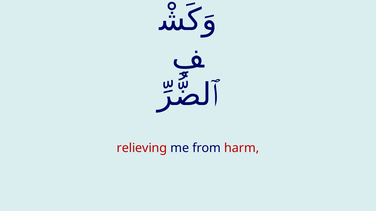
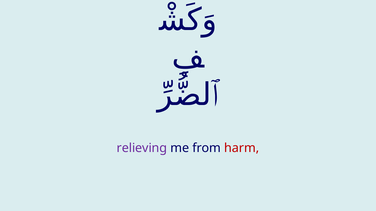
relieving colour: red -> purple (142, 148)
